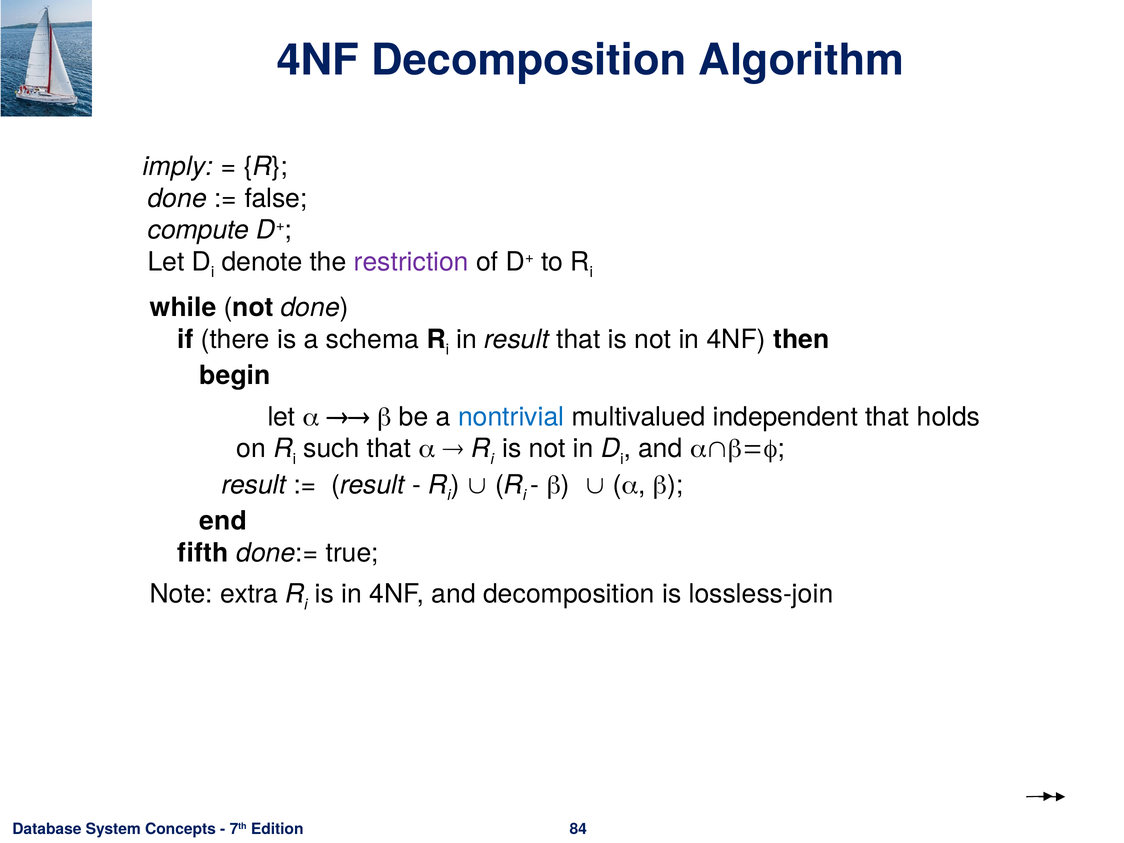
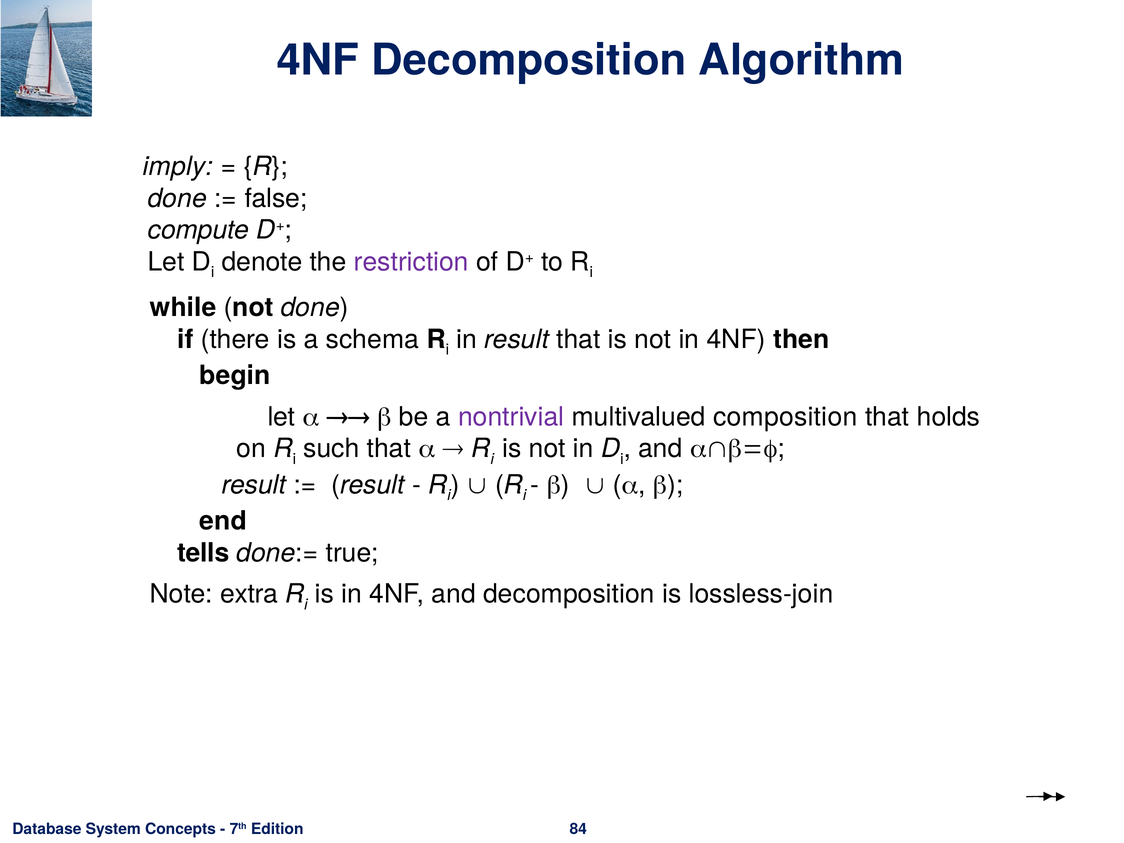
nontrivial colour: blue -> purple (511, 417)
independent: independent -> composition (785, 417)
fifth: fifth -> tells (203, 553)
